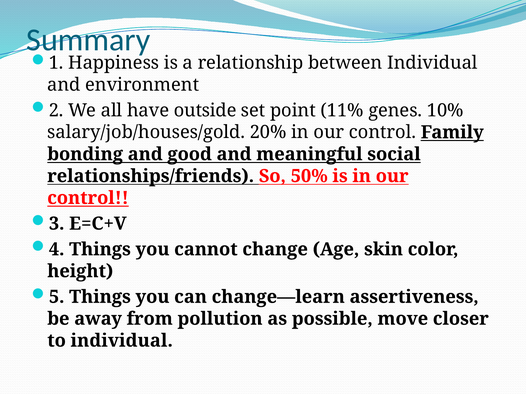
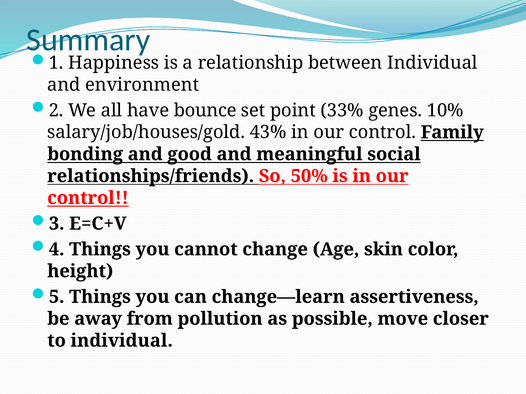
outside: outside -> bounce (205, 111)
11%: 11% -> 33% (342, 111)
20%: 20% -> 43% (268, 132)
